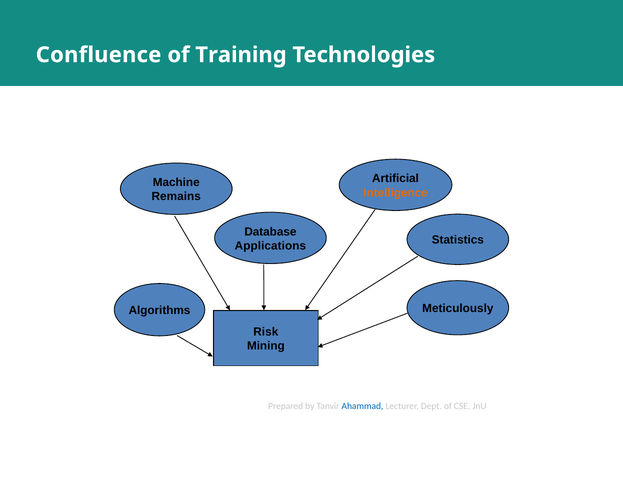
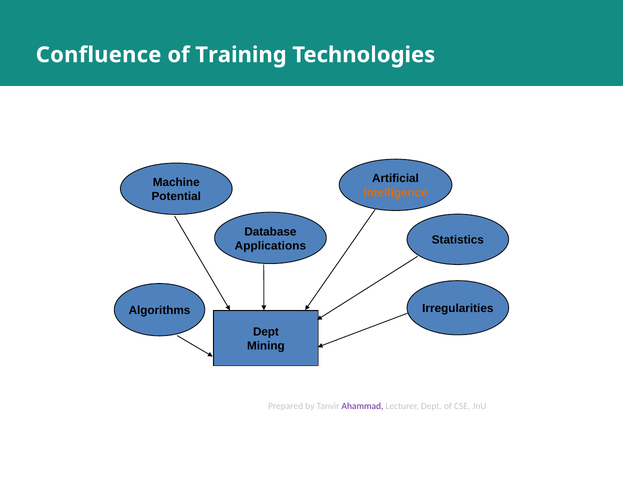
Remains: Remains -> Potential (176, 196)
Meticulously: Meticulously -> Irregularities (458, 308)
Risk: Risk -> Dept (266, 331)
Ahammad colour: blue -> purple (362, 406)
